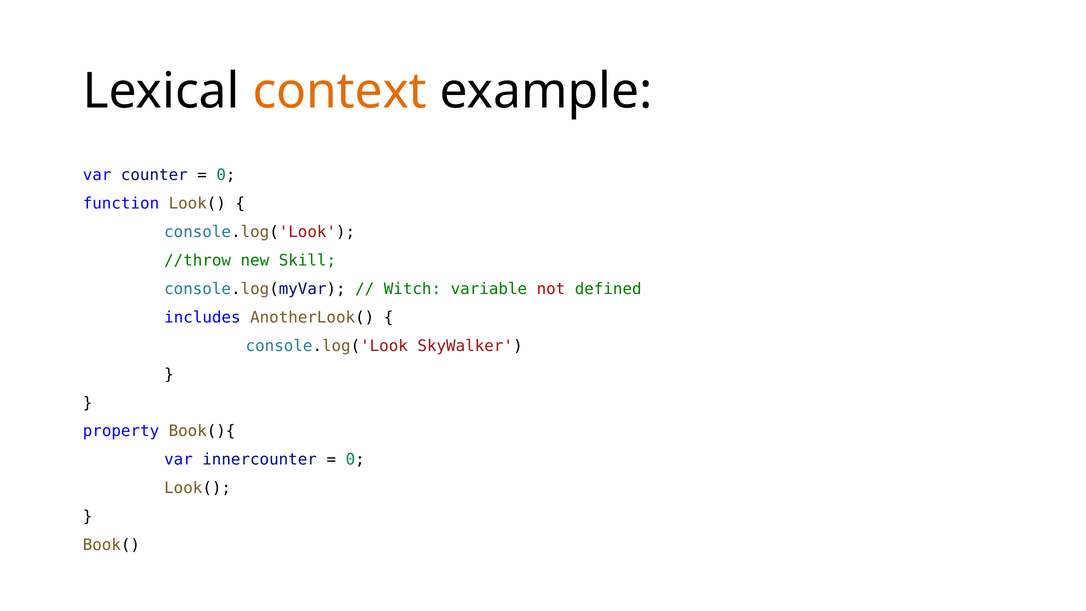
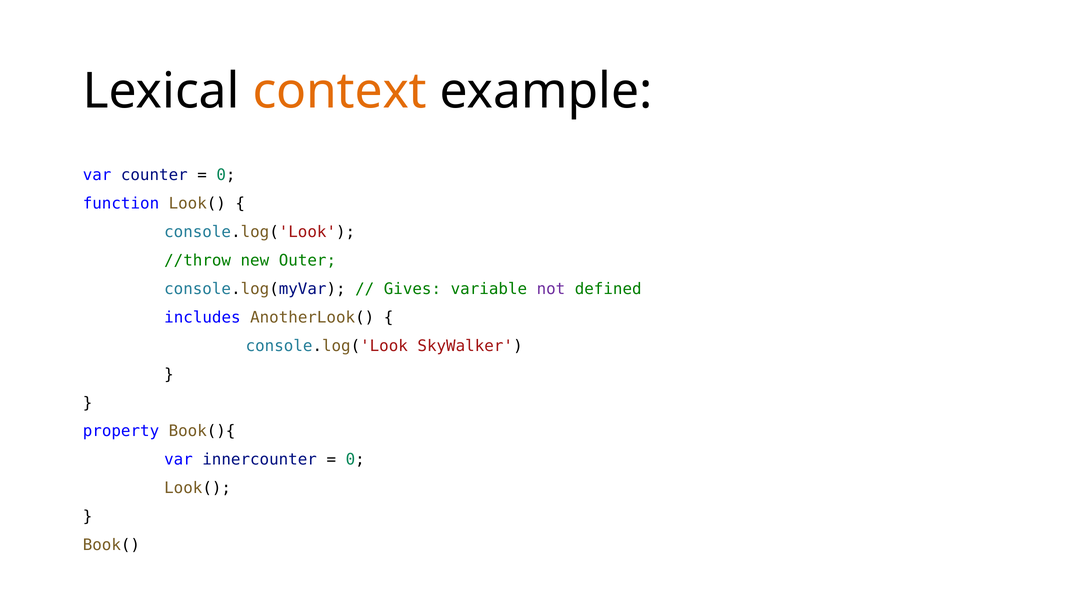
Skill: Skill -> Outer (307, 260)
Witch: Witch -> Gives (412, 289)
not colour: red -> purple (551, 289)
